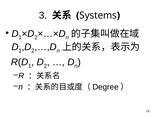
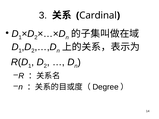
Systems: Systems -> Cardinal (98, 15)
